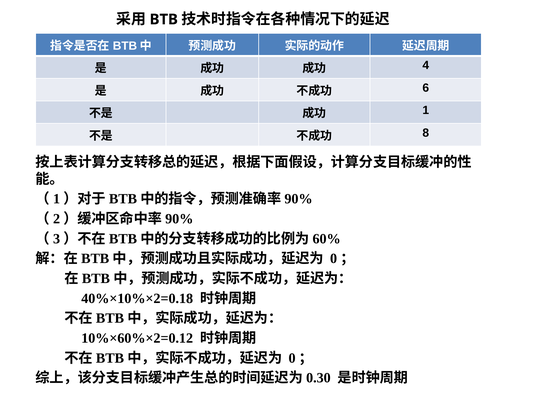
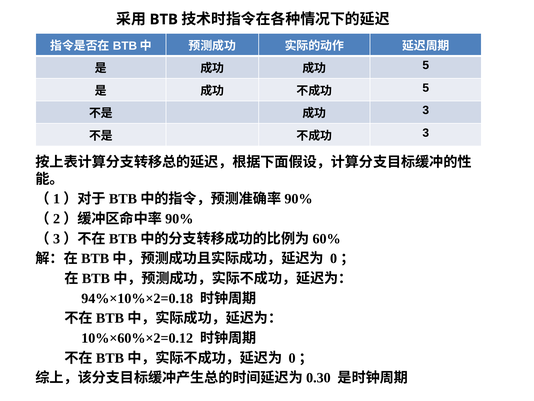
4: 4 -> 5 (426, 65)
6: 6 -> 5 (426, 88)
1: 1 -> 3 (426, 110)
8: 8 -> 3 (426, 133)
40%×10%×2=0.18: 40%×10%×2=0.18 -> 94%×10%×2=0.18 (137, 298)
